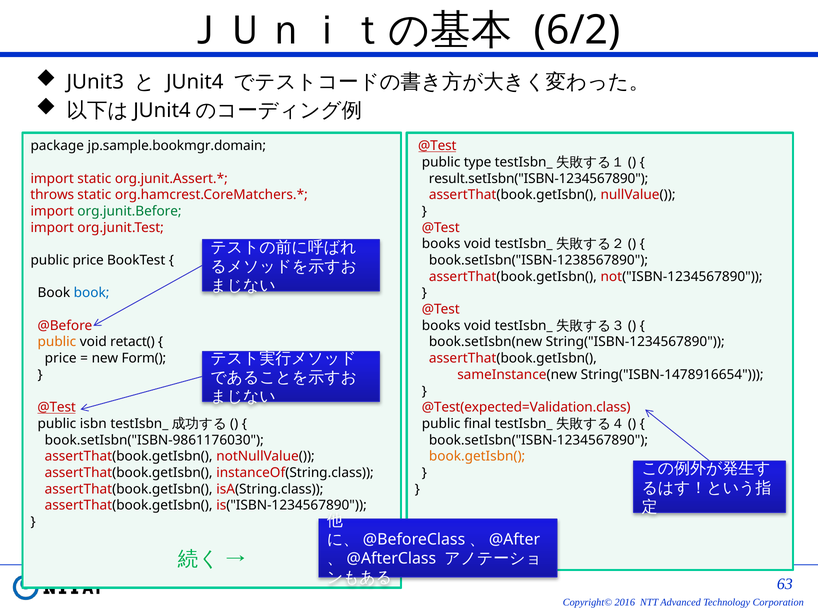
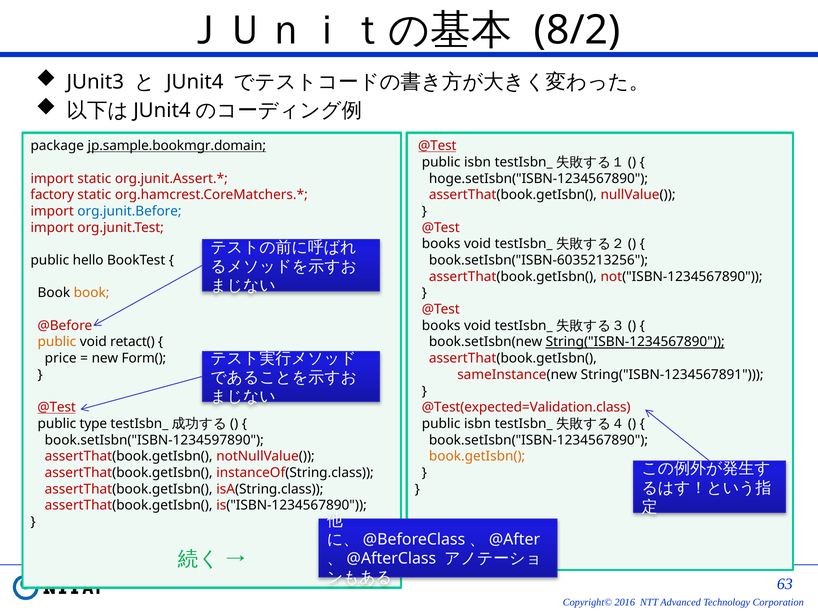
6/2: 6/2 -> 8/2 (577, 30)
jp.sample.bookmgr.domain underline: none -> present (177, 146)
type: type -> isbn (478, 162)
result.setIsbn("ISBN-1234567890: result.setIsbn("ISBN-1234567890 -> hoge.setIsbn("ISBN-1234567890 (538, 179)
throws: throws -> factory (52, 195)
org.junit.Before colour: green -> blue (129, 211)
public price: price -> hello (88, 260)
book.setIsbn("ISBN-1238567890: book.setIsbn("ISBN-1238567890 -> book.setIsbn("ISBN-6035213256 (538, 260)
book colour: blue -> orange (92, 293)
String("ISBN-1234567890 underline: none -> present (635, 342)
String("ISBN-1478916654: String("ISBN-1478916654 -> String("ISBN-1234567891 (672, 375)
isbn: isbn -> type (93, 424)
final: final -> isbn (478, 424)
book.setIsbn("ISBN-9861176030: book.setIsbn("ISBN-9861176030 -> book.setIsbn("ISBN-1234597890 (154, 440)
